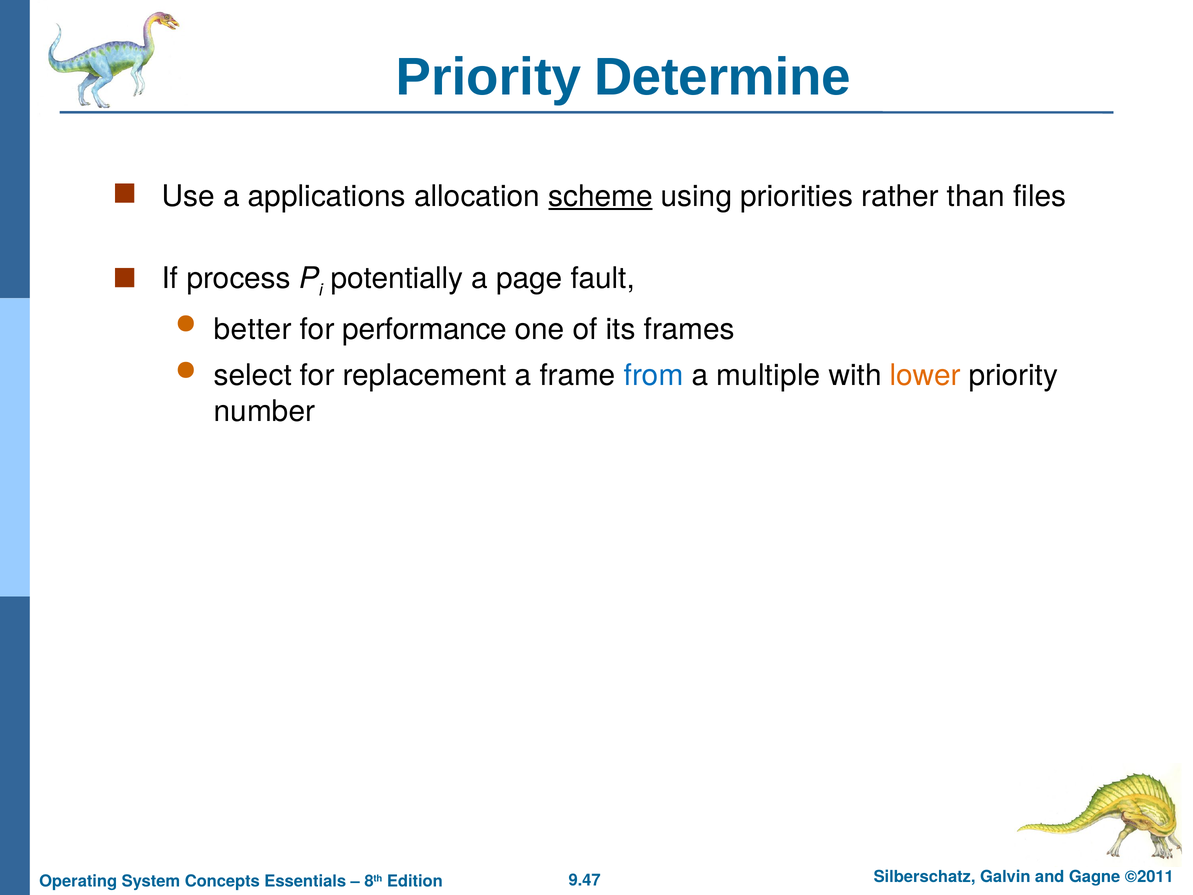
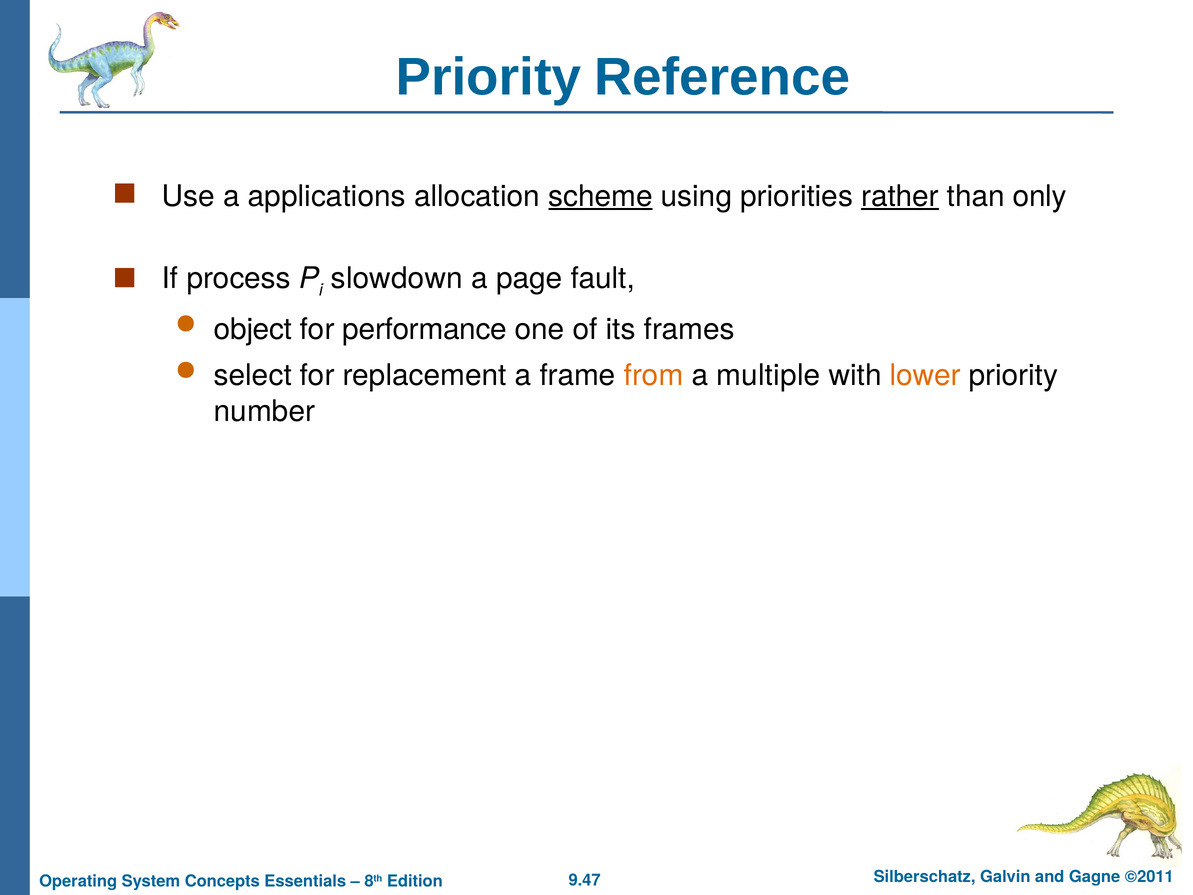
Determine: Determine -> Reference (722, 77)
rather underline: none -> present (900, 196)
files: files -> only (1040, 196)
potentially: potentially -> slowdown (397, 278)
better: better -> object (253, 329)
from colour: blue -> orange (654, 376)
